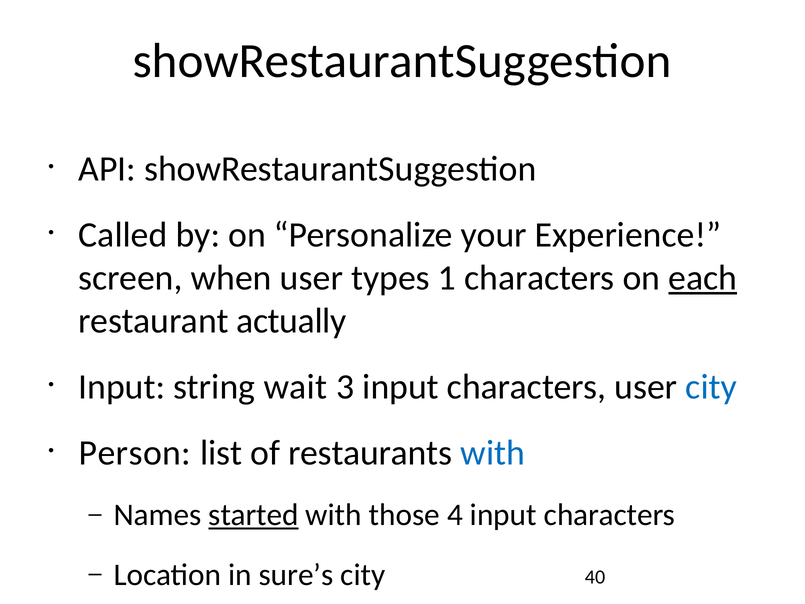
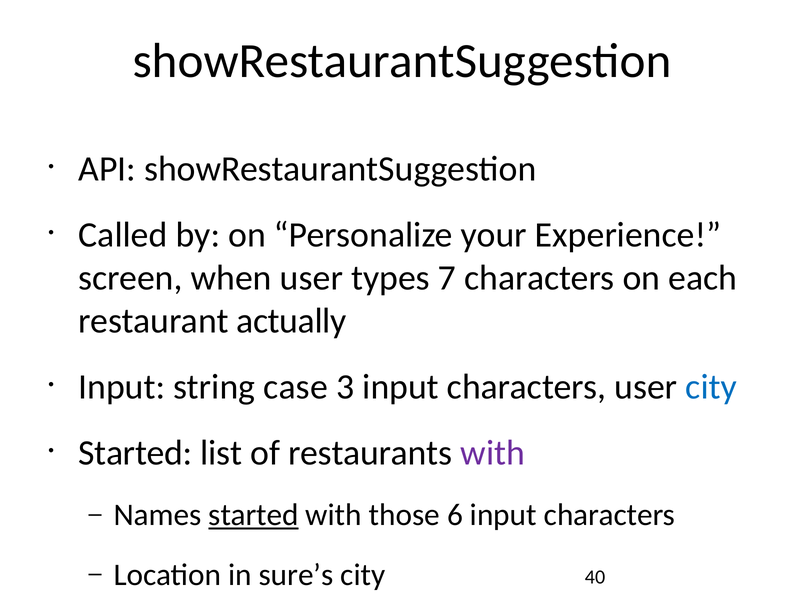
1: 1 -> 7 (447, 278)
each underline: present -> none (703, 278)
wait: wait -> case (296, 387)
Person: Person -> Started (135, 453)
with colour: blue -> purple (493, 453)
4: 4 -> 6 (455, 515)
